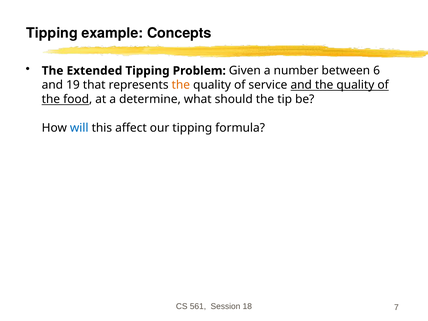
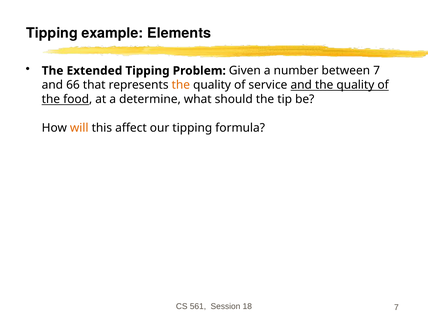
Concepts: Concepts -> Elements (179, 33)
between 6: 6 -> 7 (377, 71)
19: 19 -> 66 (73, 85)
will colour: blue -> orange (79, 128)
